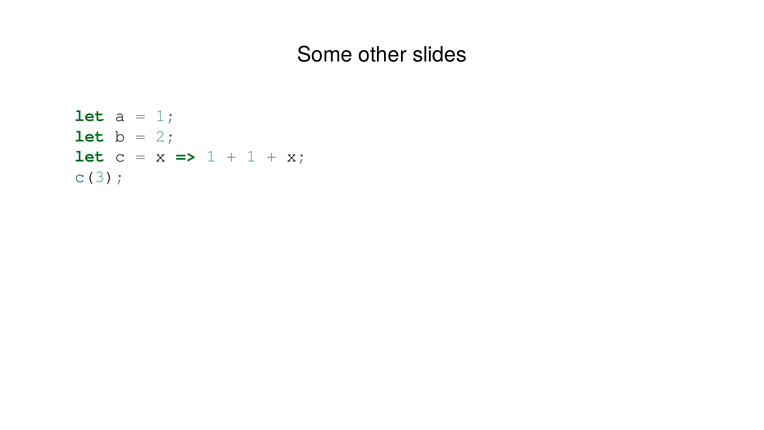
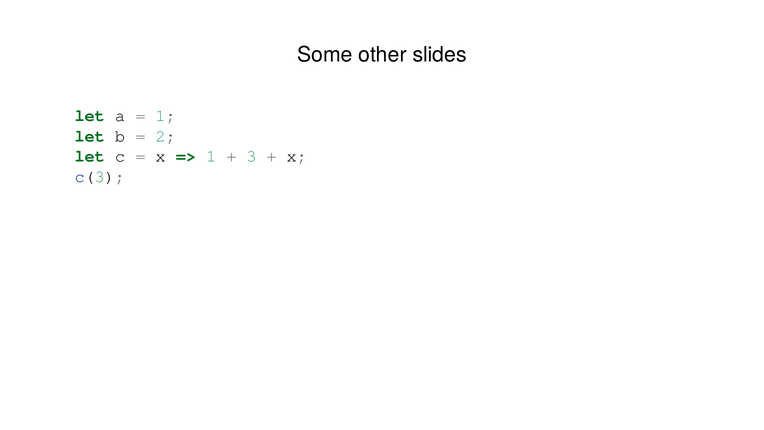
1: 1 -> 3 (251, 156)
